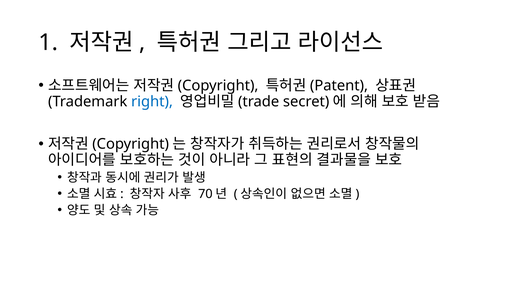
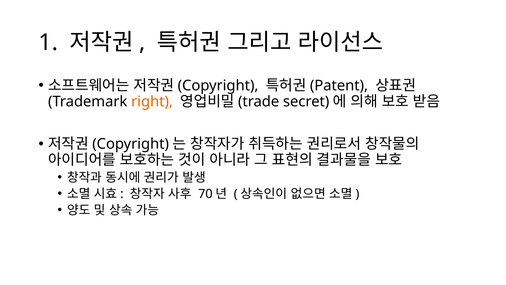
right colour: blue -> orange (152, 101)
